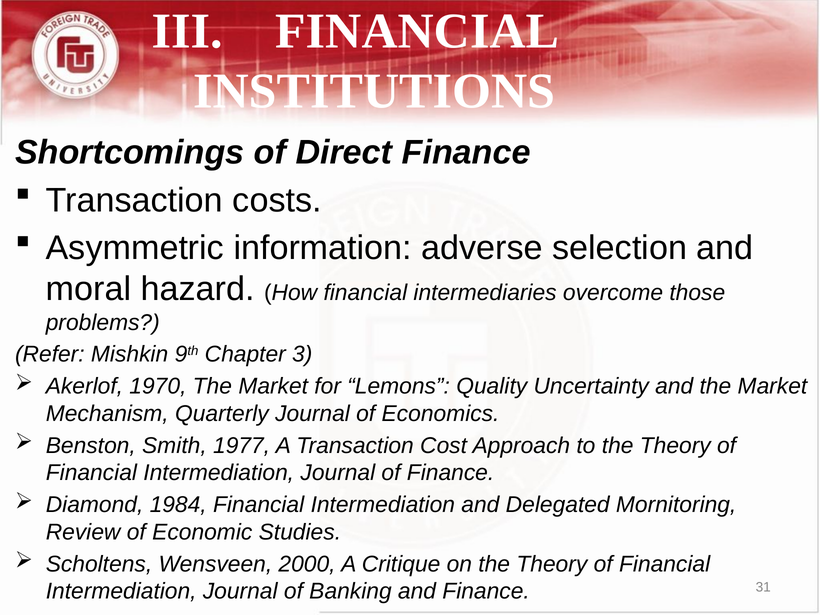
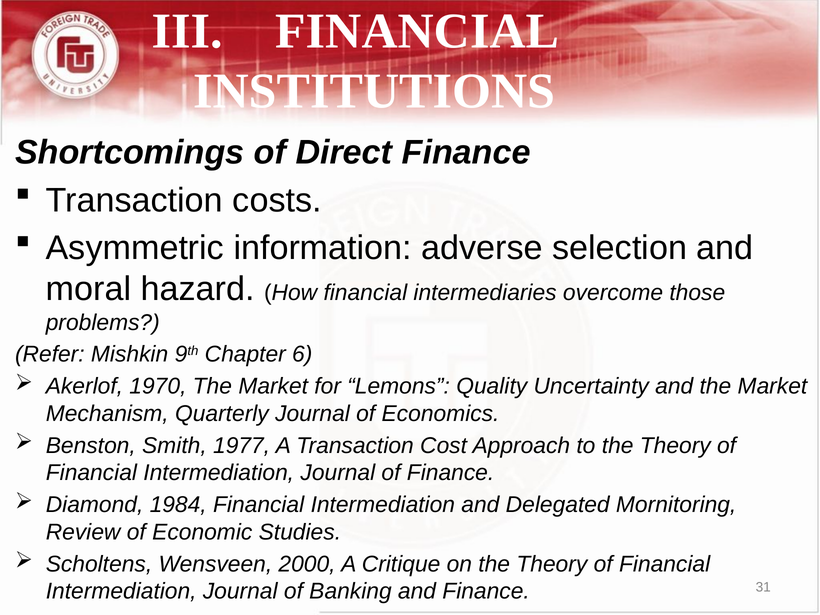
3: 3 -> 6 (302, 354)
